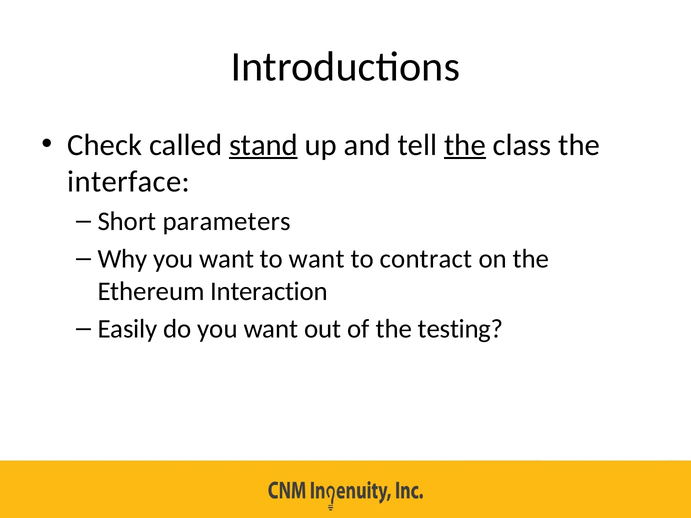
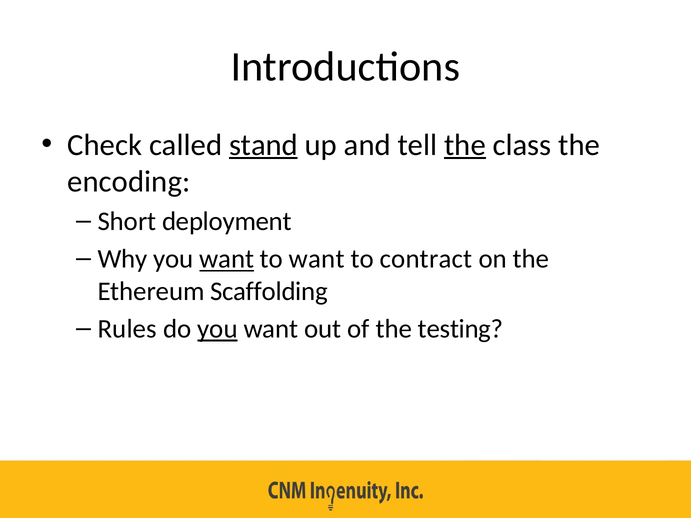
interface: interface -> encoding (129, 182)
parameters: parameters -> deployment (227, 222)
want underline: none -> present (227, 259)
Interaction: Interaction -> Scaffolding (269, 291)
Easily: Easily -> Rules (127, 329)
you underline: none -> present (218, 329)
